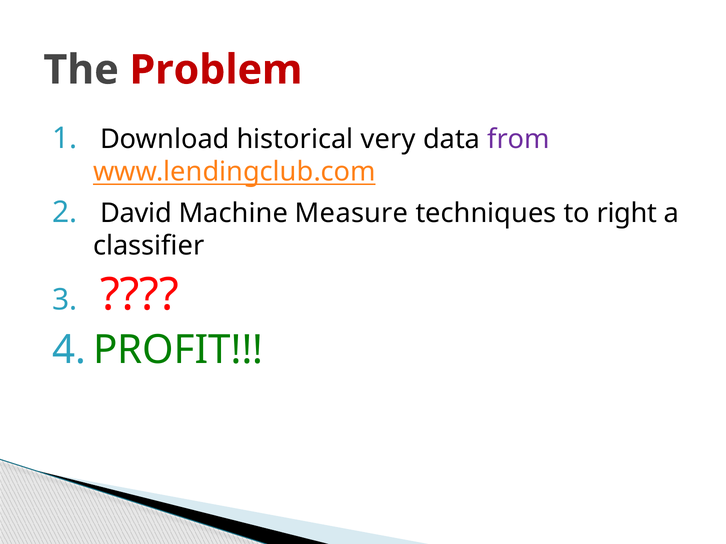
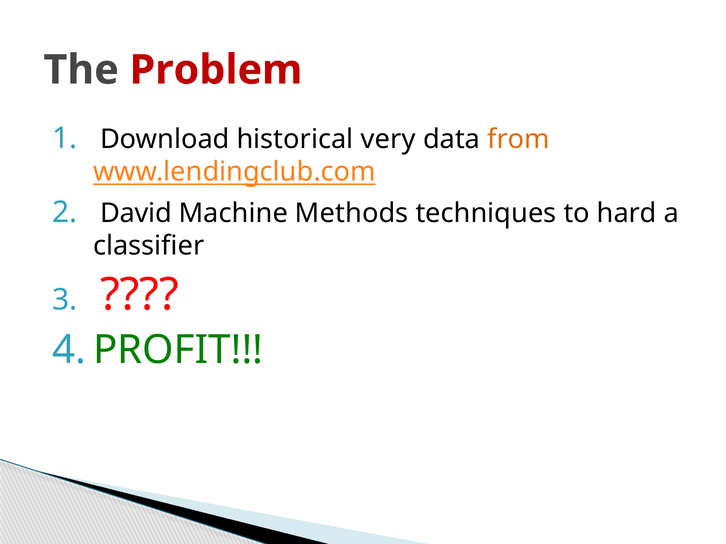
from colour: purple -> orange (518, 139)
Measure: Measure -> Methods (352, 213)
right: right -> hard (627, 213)
